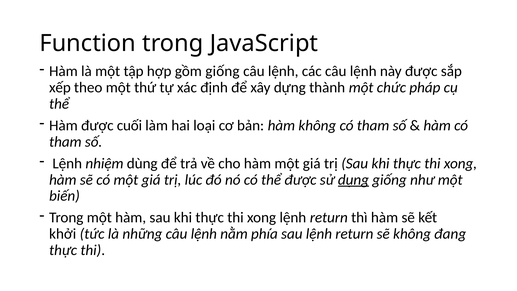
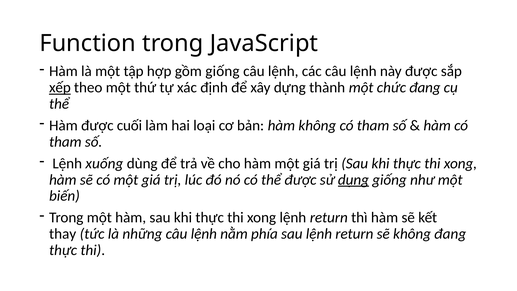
xếp underline: none -> present (60, 88)
chức pháp: pháp -> đang (425, 88)
nhiệm: nhiệm -> xuống (104, 163)
khởi: khởi -> thay (63, 234)
